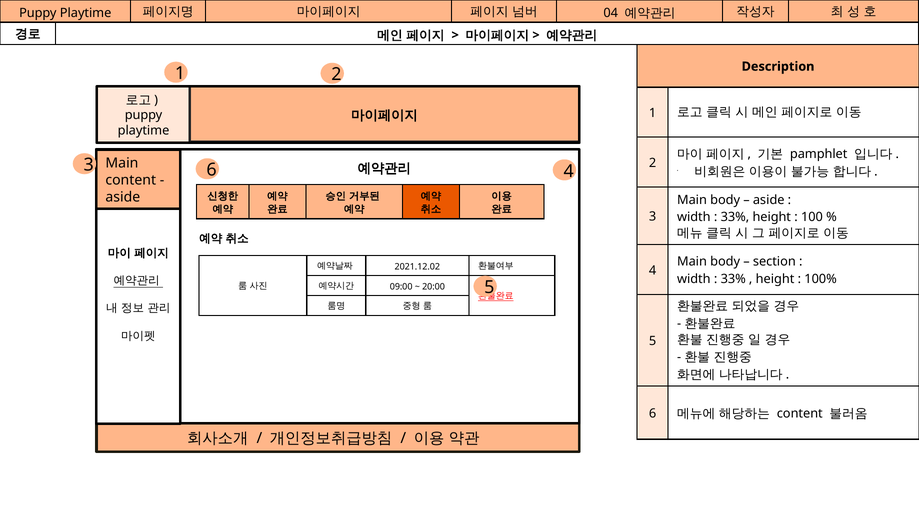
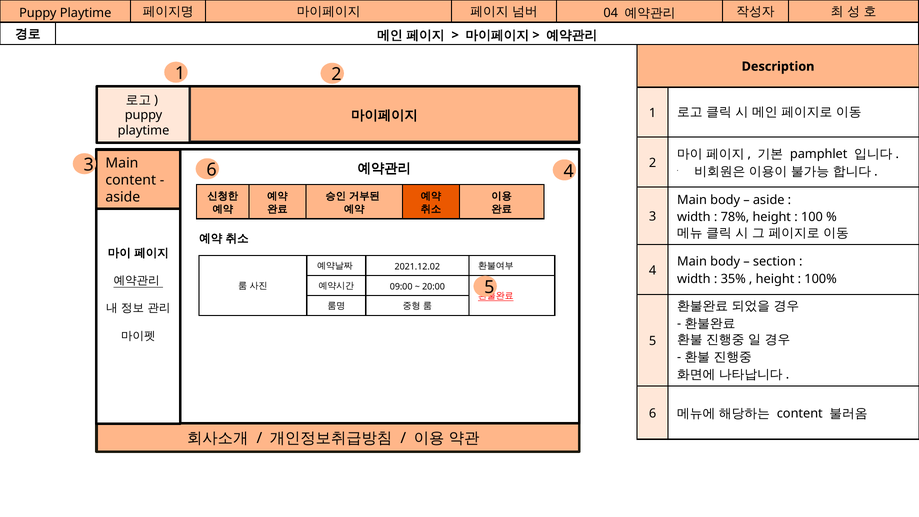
33%: 33% -> 78% (735, 217)
33%: 33% -> 35% (733, 279)
